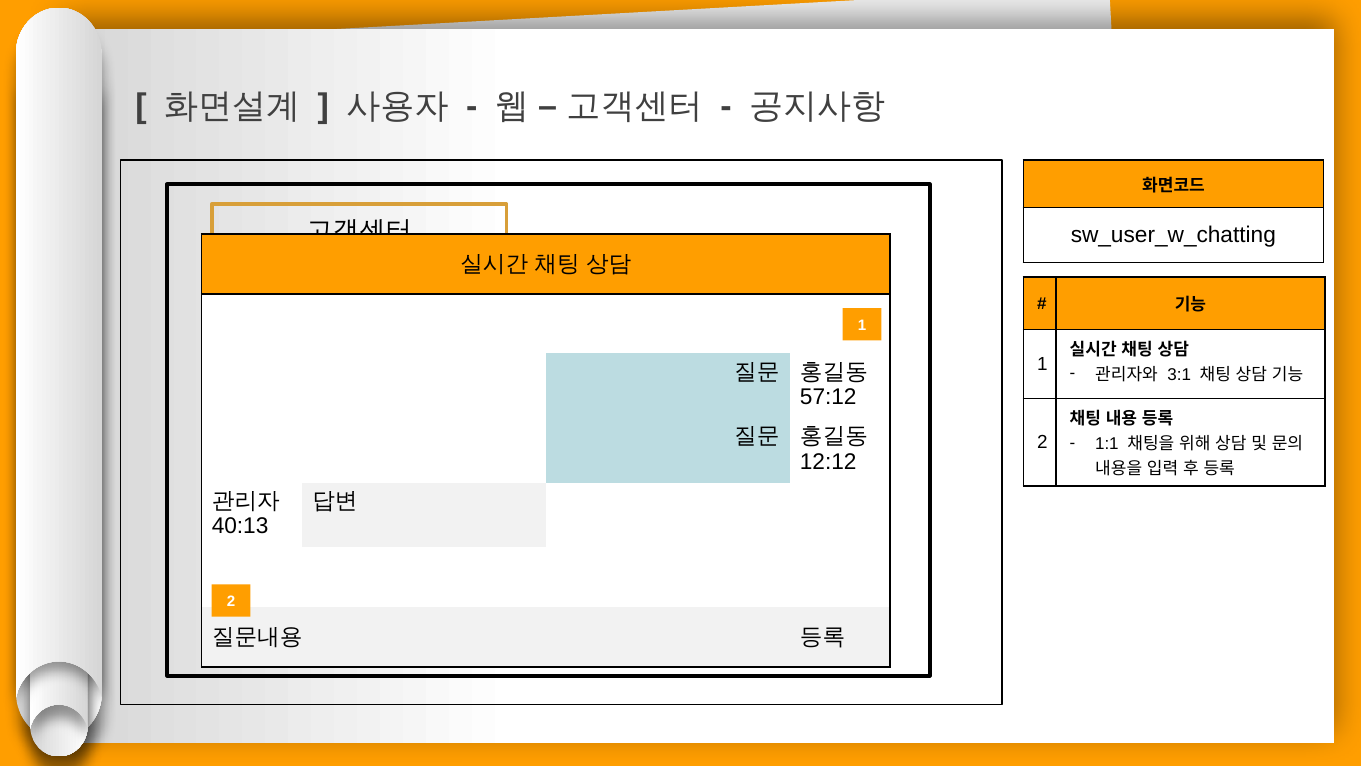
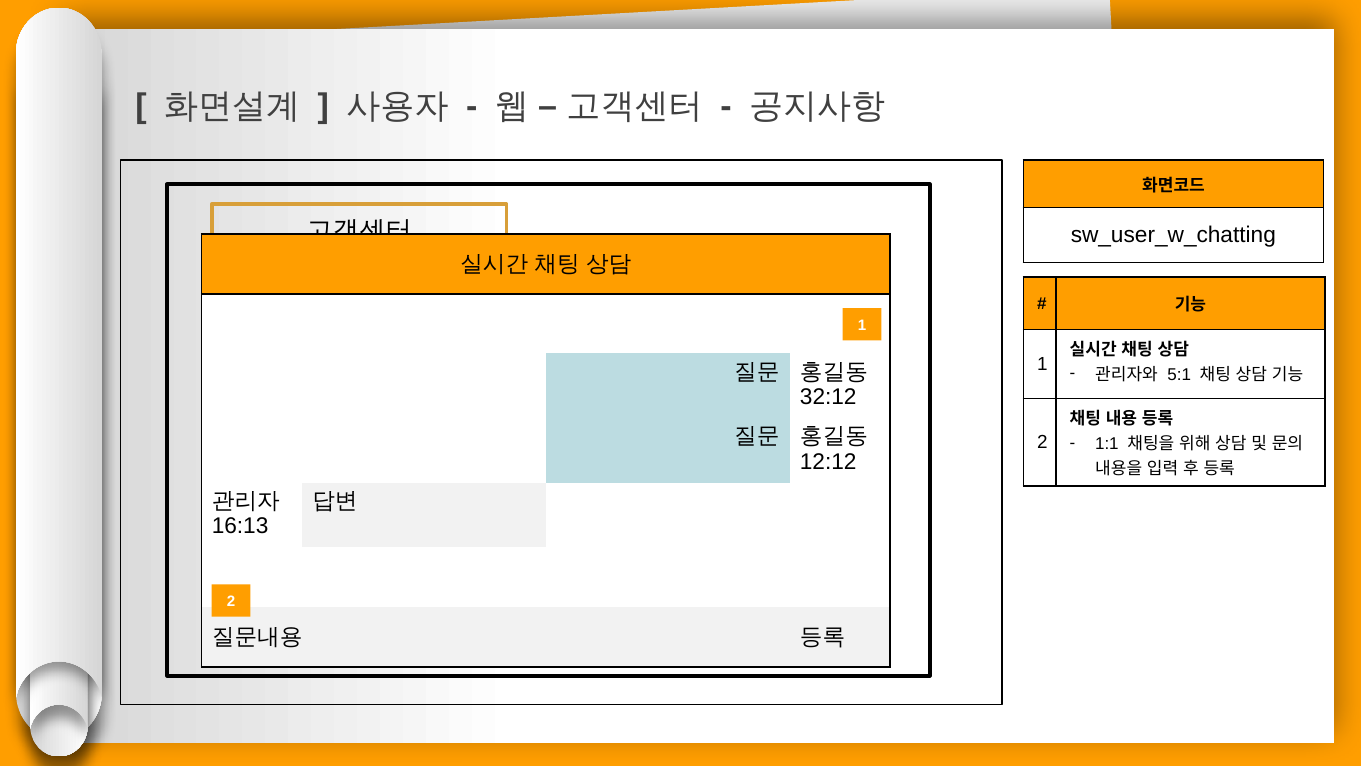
3:1: 3:1 -> 5:1 (1179, 375)
57:12: 57:12 -> 32:12 (828, 397)
40:13: 40:13 -> 16:13 (240, 526)
